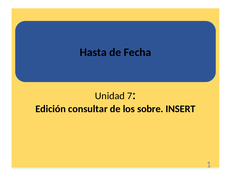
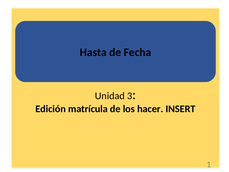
7: 7 -> 3 (130, 96)
consultar: consultar -> matrícula (88, 109)
sobre: sobre -> hacer (150, 109)
